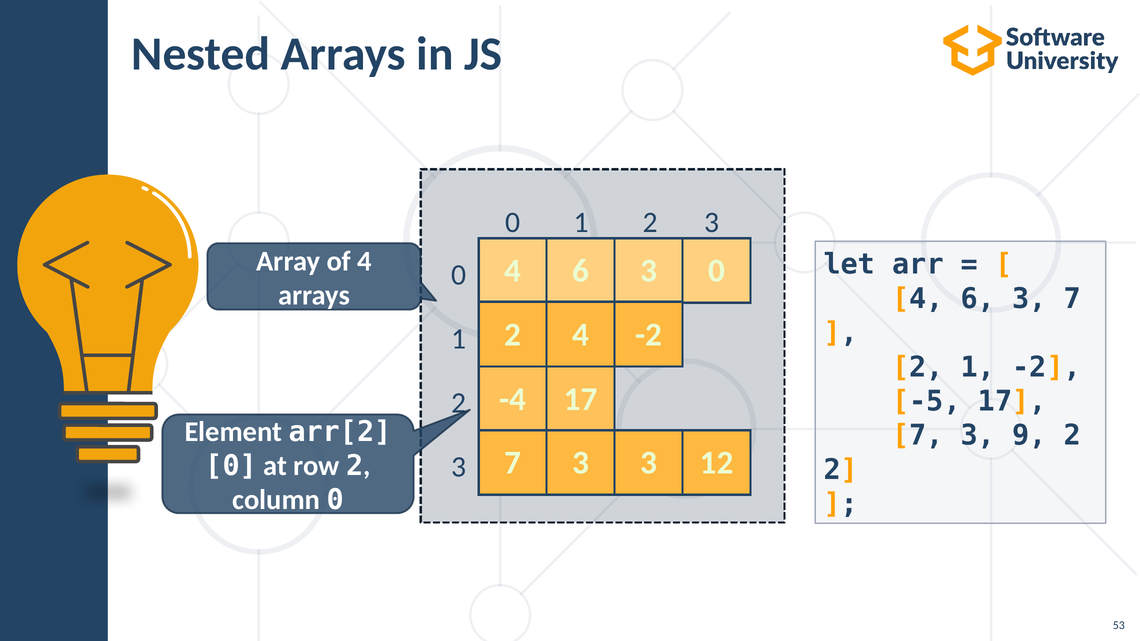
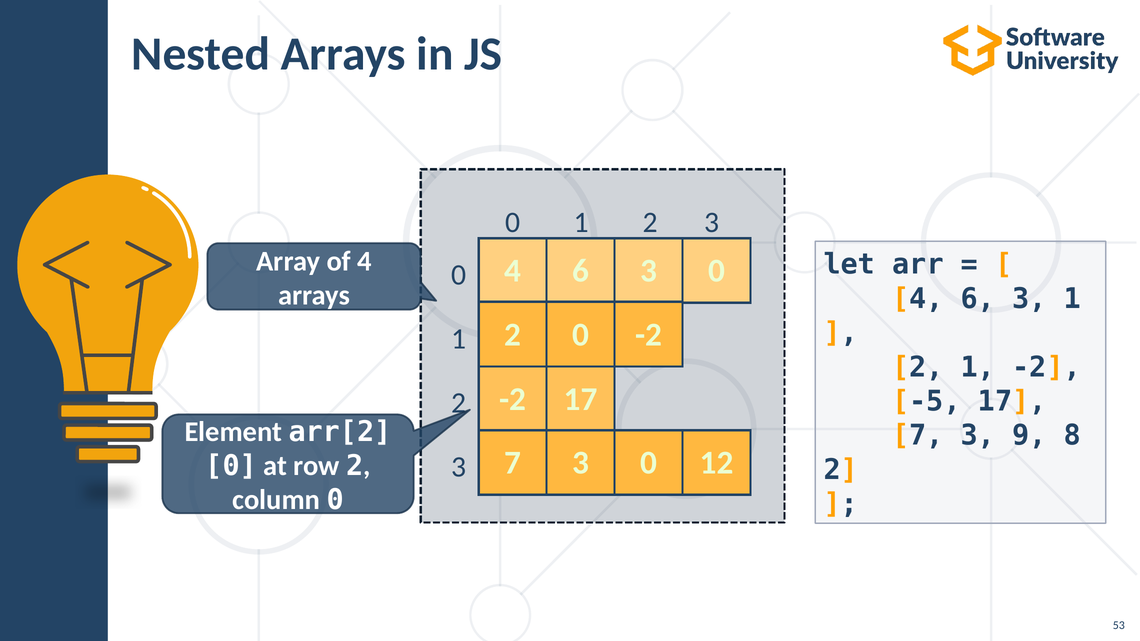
3 7: 7 -> 1 (1072, 299)
2 4: 4 -> 0 (581, 335)
-4: -4 -> -2 (513, 399)
9 2: 2 -> 8 (1072, 436)
7 3 3: 3 -> 0 (649, 463)
